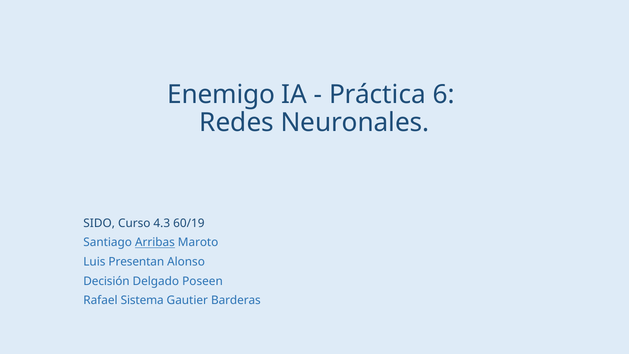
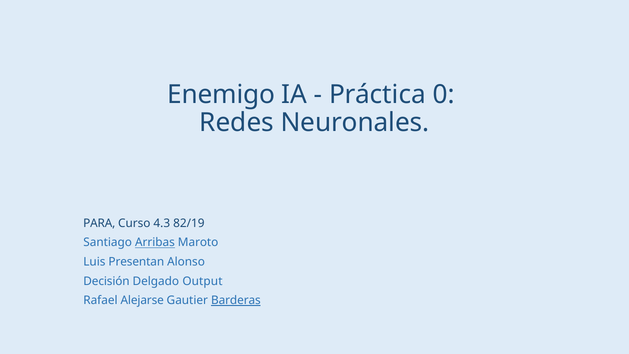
6: 6 -> 0 (444, 94)
SIDO: SIDO -> PARA (99, 223)
60/19: 60/19 -> 82/19 (189, 223)
Poseen: Poseen -> Output (202, 281)
Sistema: Sistema -> Alejarse (142, 300)
Barderas underline: none -> present (236, 300)
